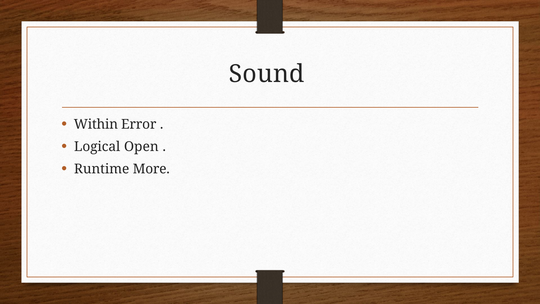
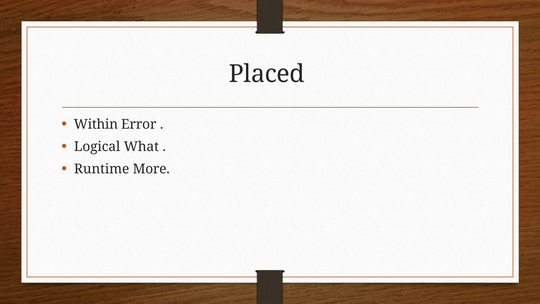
Sound: Sound -> Placed (267, 74)
Open: Open -> What (141, 147)
